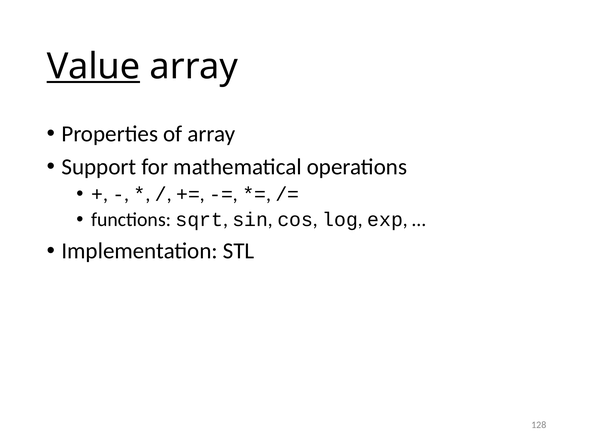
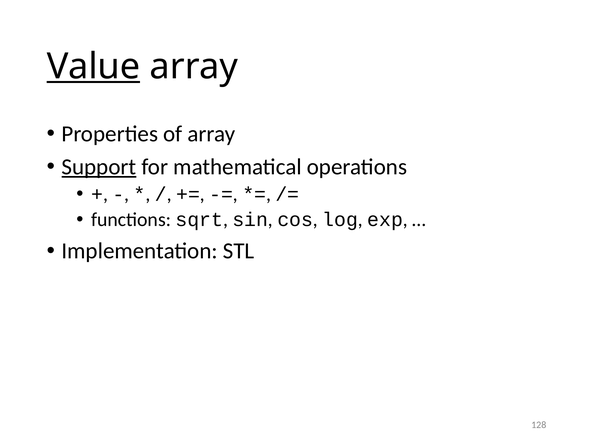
Support underline: none -> present (99, 167)
